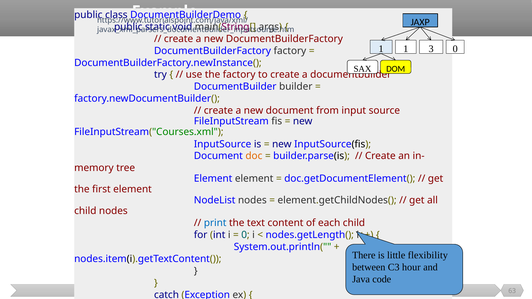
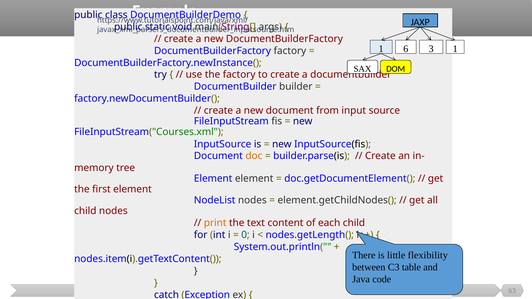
1 1: 1 -> 6 (406, 49)
3 0: 0 -> 1 (455, 49)
print colour: blue -> orange (215, 223)
hour: hour -> table (411, 268)
